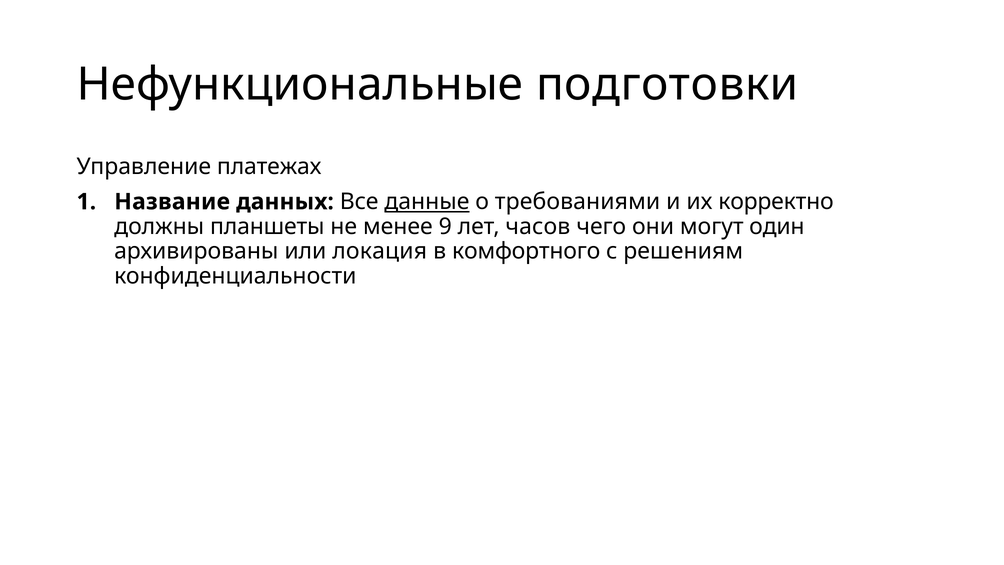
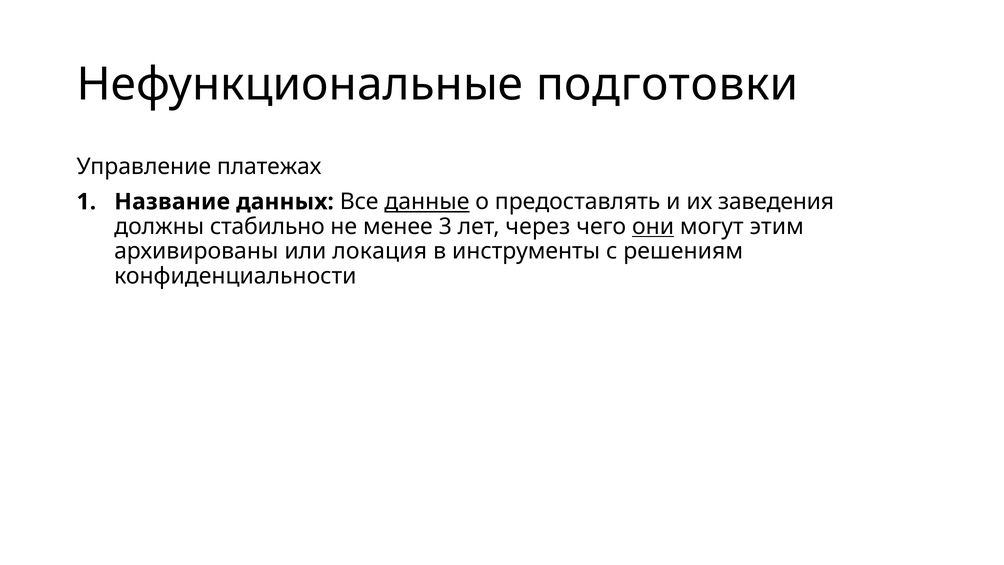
требованиями: требованиями -> предоставлять (578, 202)
корректно: корректно -> заведения (776, 202)
планшеты: планшеты -> стабильно (267, 226)
9: 9 -> 3 (445, 226)
часов: часов -> через (538, 226)
они underline: none -> present (653, 226)
один: один -> этим (777, 226)
комфортного: комфортного -> инструменты (526, 251)
